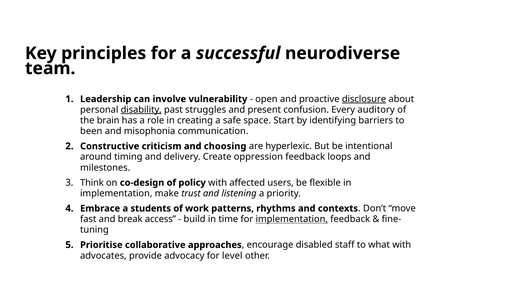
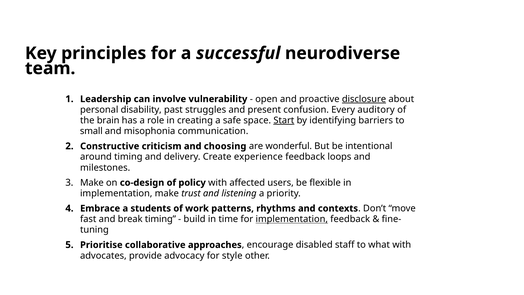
disability underline: present -> none (141, 110)
Start underline: none -> present (284, 120)
been: been -> small (91, 131)
hyperlexic: hyperlexic -> wonderful (289, 146)
oppression: oppression -> experience (258, 157)
Think: Think -> Make (92, 183)
break access: access -> timing (160, 219)
level: level -> style (232, 255)
